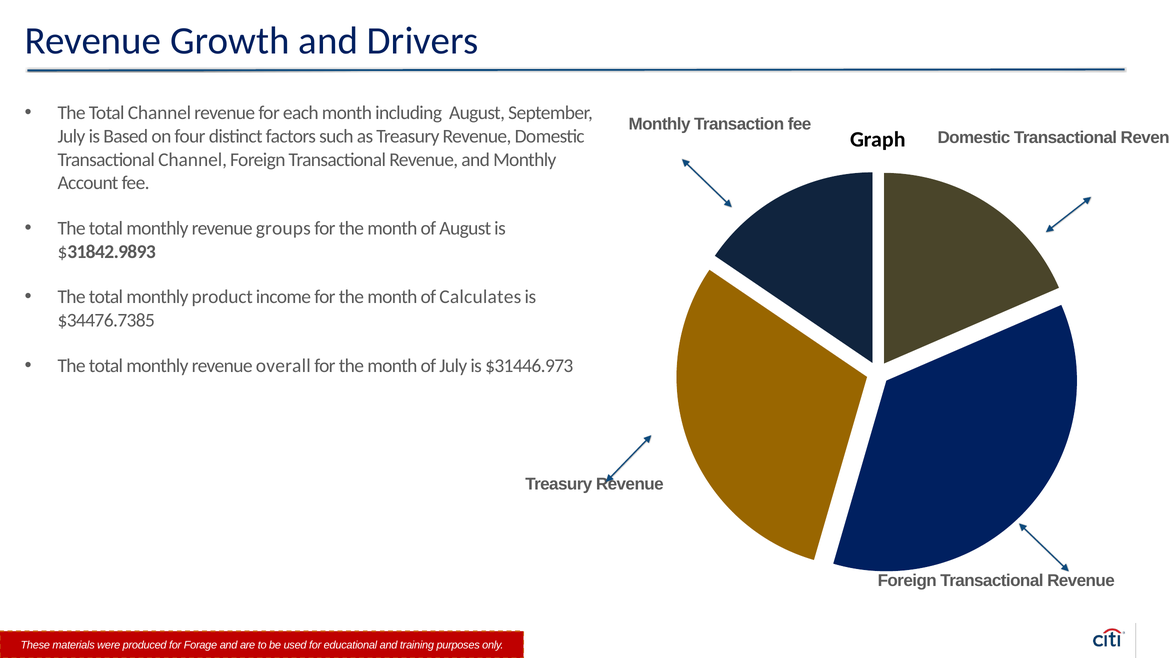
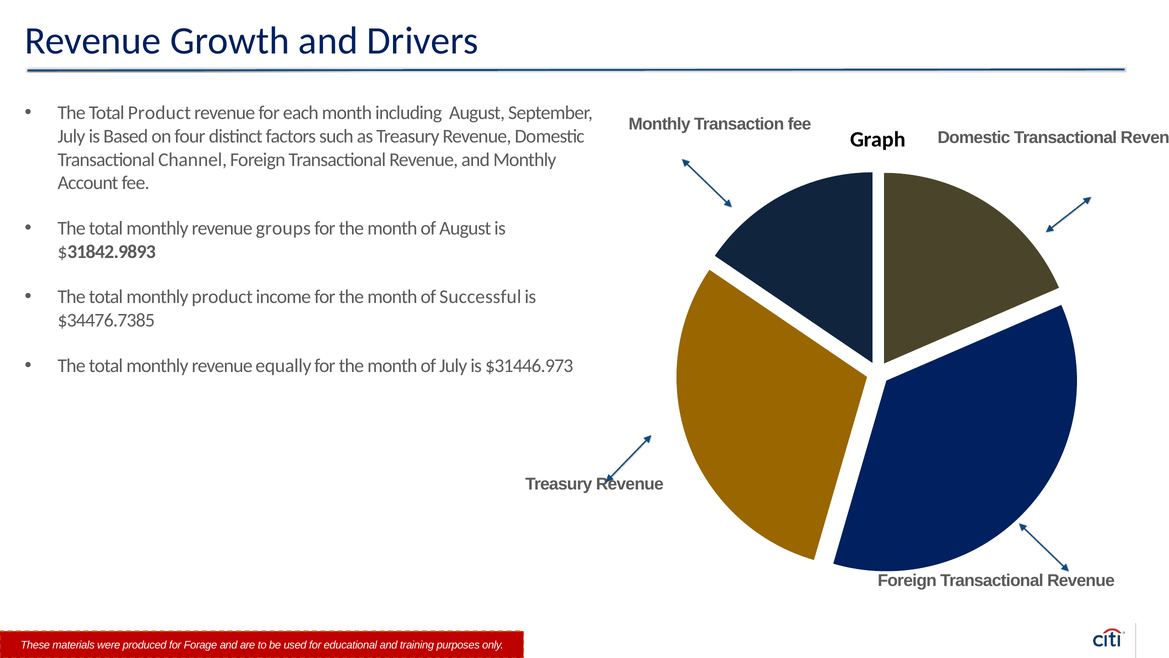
Total Channel: Channel -> Product (159, 113)
Calculates: Calculates -> Successful (480, 297)
overall: overall -> equally (283, 366)
